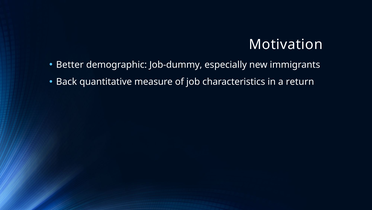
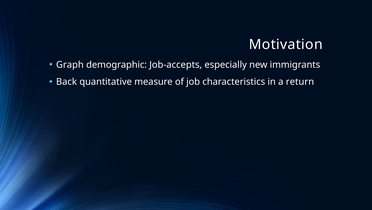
Better: Better -> Graph (70, 65)
Job-dummy: Job-dummy -> Job-accepts (176, 65)
